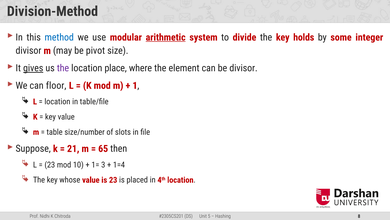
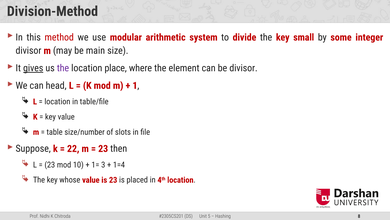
method colour: blue -> red (59, 37)
arithmetic underline: present -> none (166, 37)
holds: holds -> small (304, 37)
pivot: pivot -> main (95, 51)
floor: floor -> head (56, 85)
21: 21 -> 22 (73, 148)
65: 65 -> 23 (103, 148)
